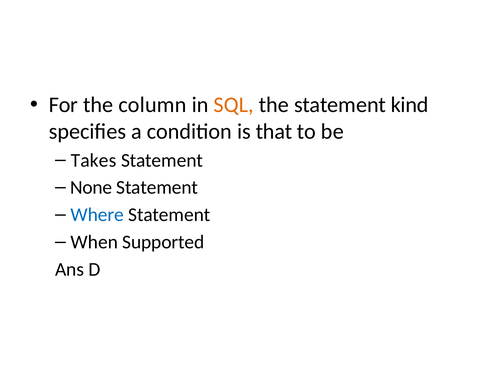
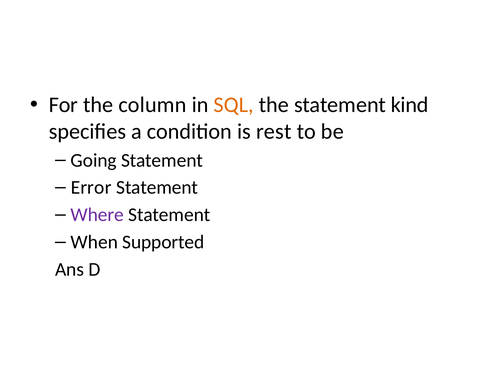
that: that -> rest (274, 132)
Takes: Takes -> Going (94, 160)
None: None -> Error (91, 188)
Where colour: blue -> purple (97, 215)
